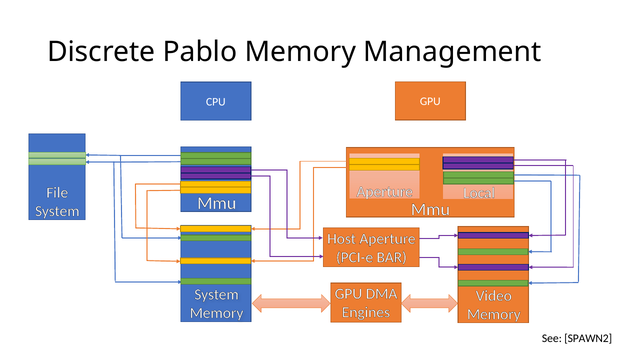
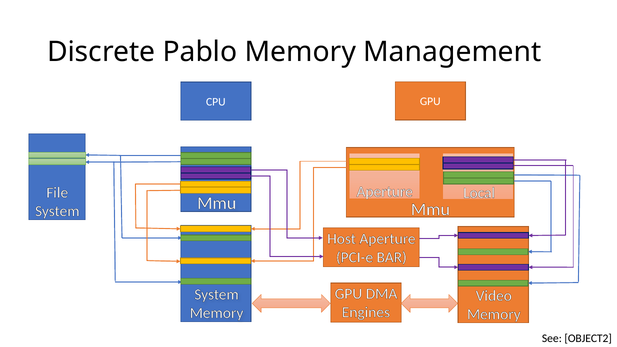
SPAWN2: SPAWN2 -> OBJECT2 (588, 339)
